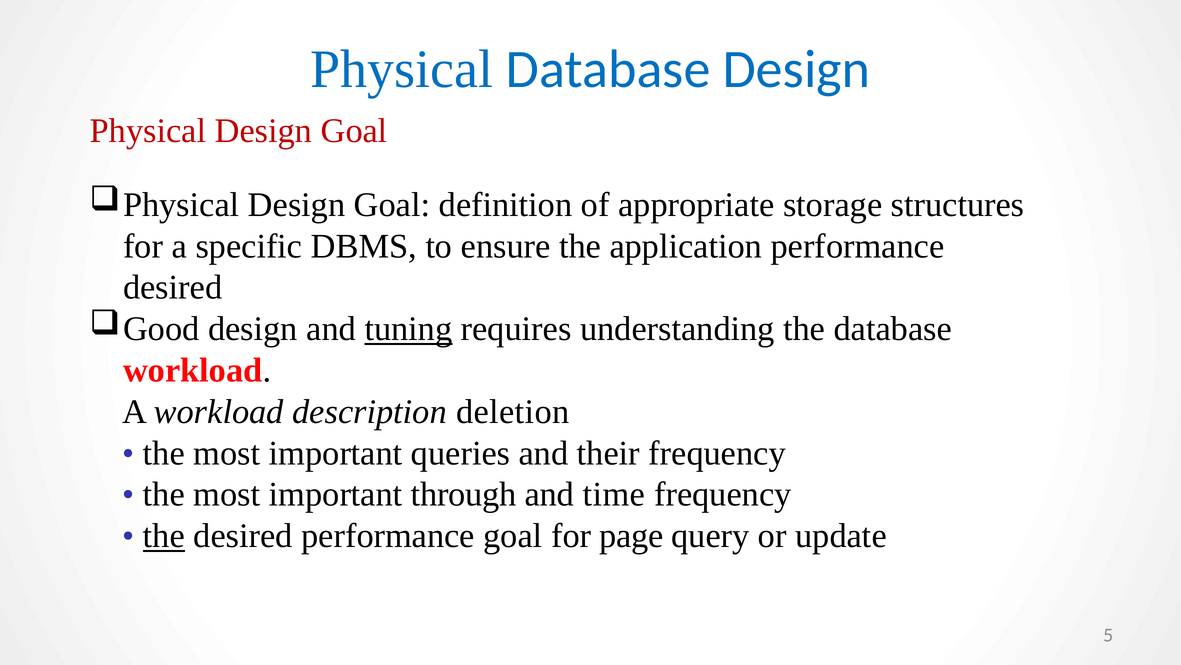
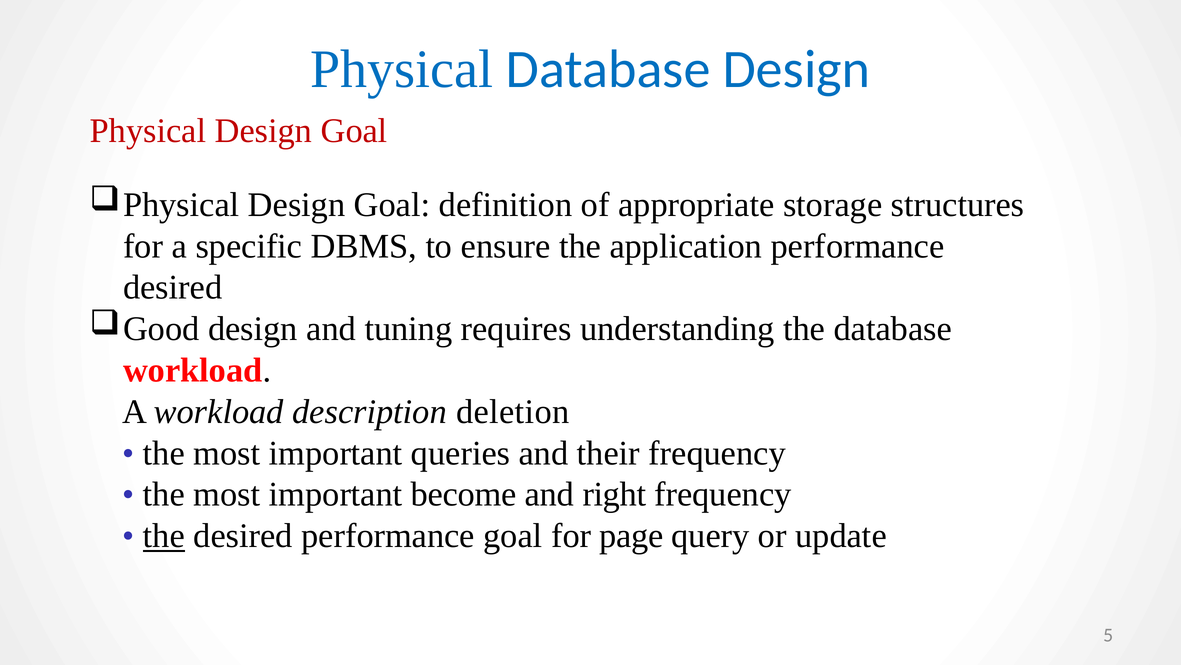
tuning underline: present -> none (408, 329)
through: through -> become (464, 494)
time: time -> right (614, 494)
